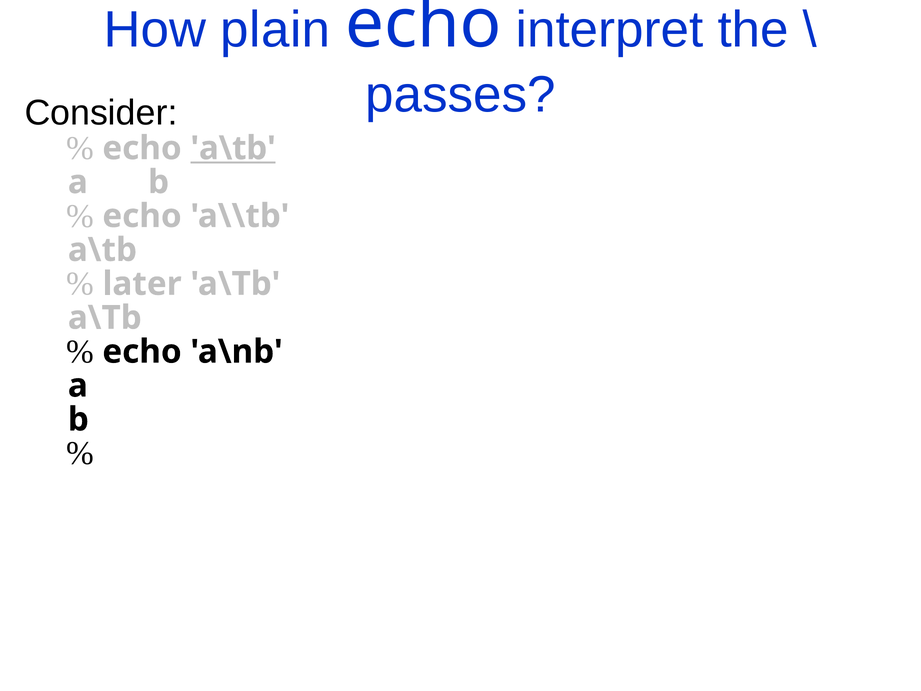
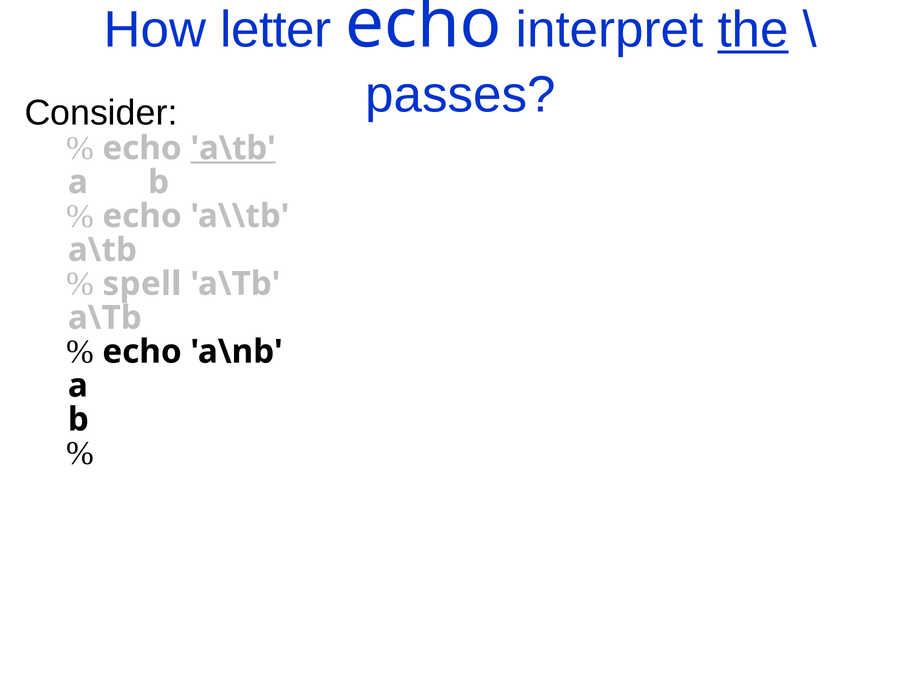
How plain: plain -> letter (276, 30)
the underline: none -> present (753, 30)
later: later -> spell (142, 284)
